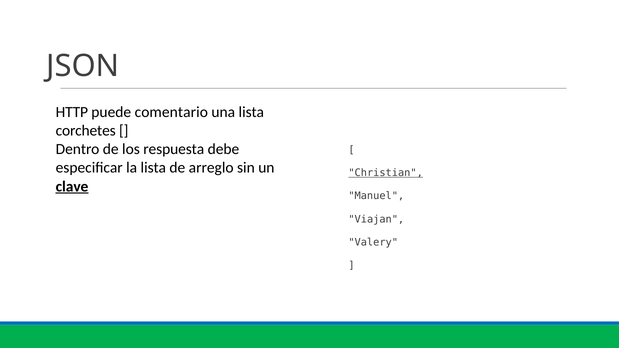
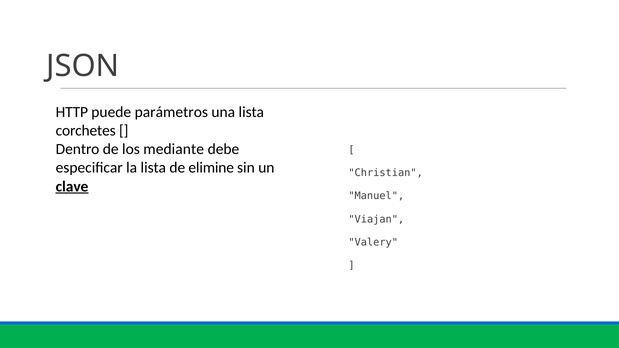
comentario: comentario -> parámetros (171, 112)
respuesta: respuesta -> mediante (174, 149)
arreglo: arreglo -> elimine (211, 168)
Christian underline: present -> none (386, 173)
